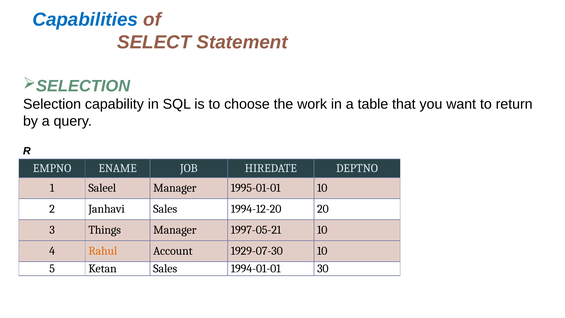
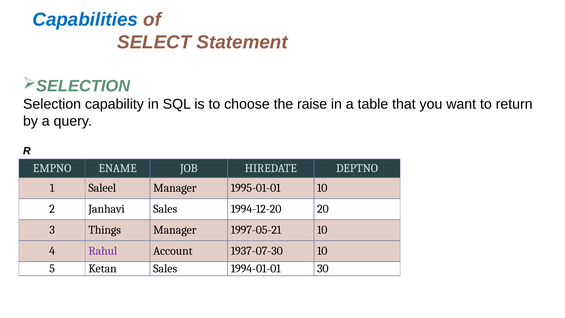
work: work -> raise (312, 104)
Rahul colour: orange -> purple (103, 251)
1929-07-30: 1929-07-30 -> 1937-07-30 (257, 251)
